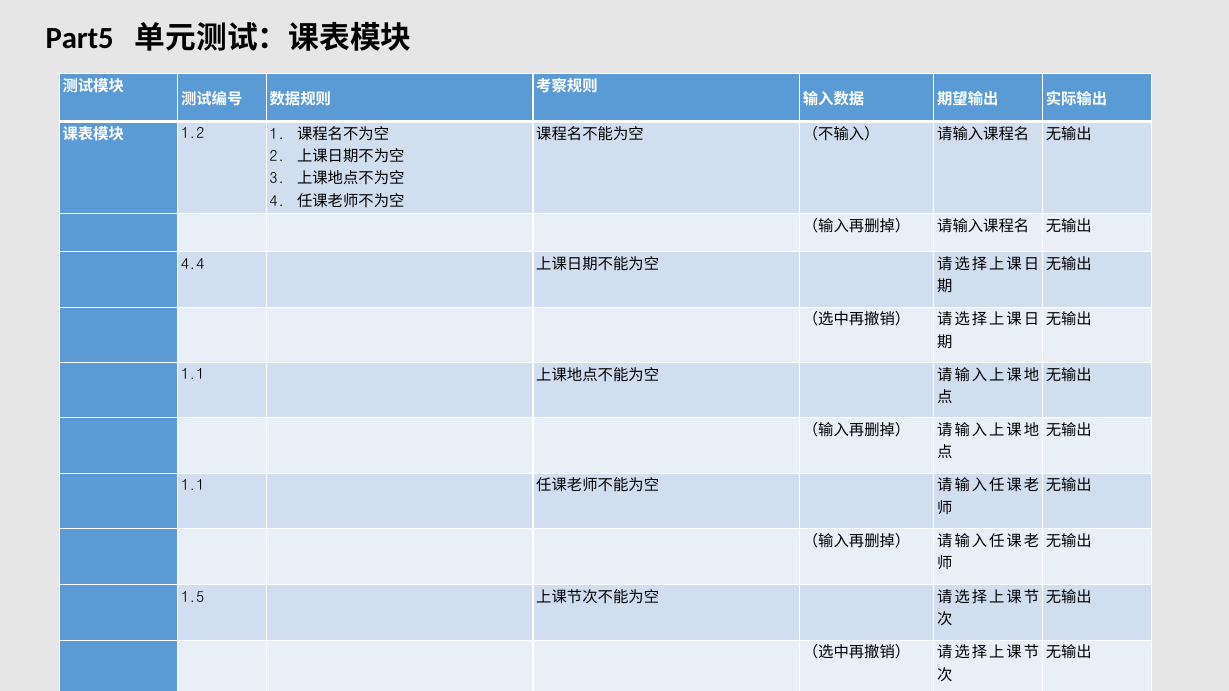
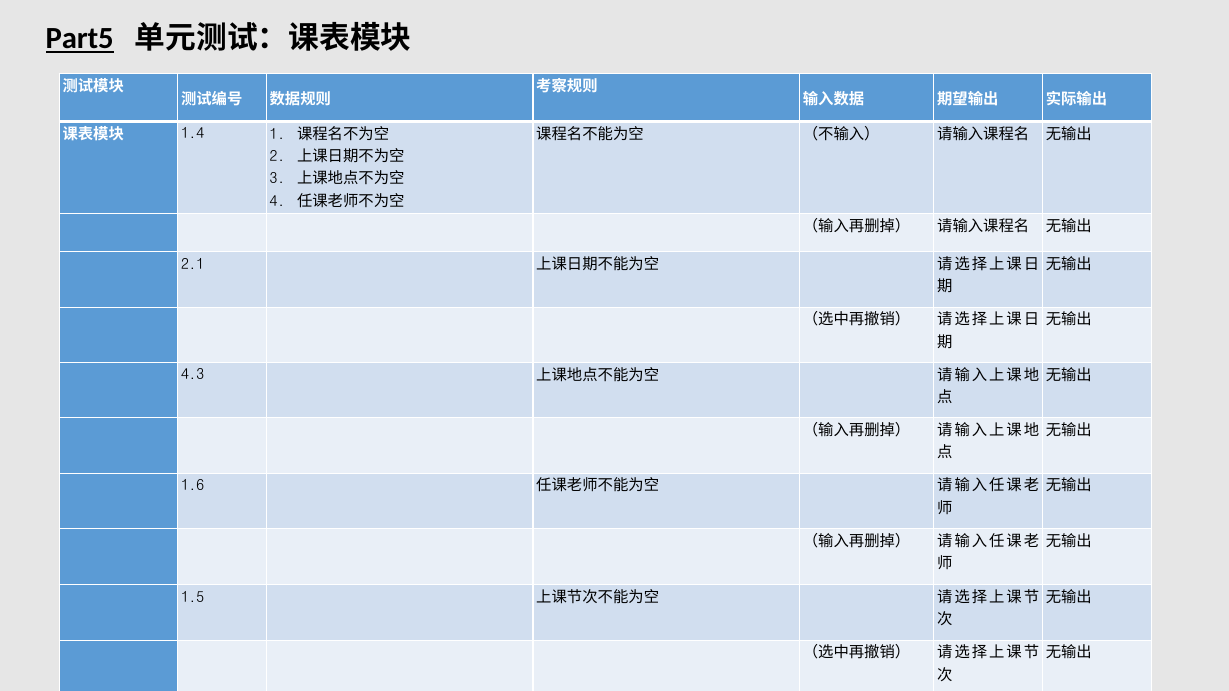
Part5 underline: none -> present (80, 39)
1.2: 1.2 -> 1.4 (193, 134)
4.4: 4.4 -> 2.1 (193, 264)
1.1: 1.1 -> 4.3 (193, 375)
1.1: 1.1 -> 1.6 (193, 486)
